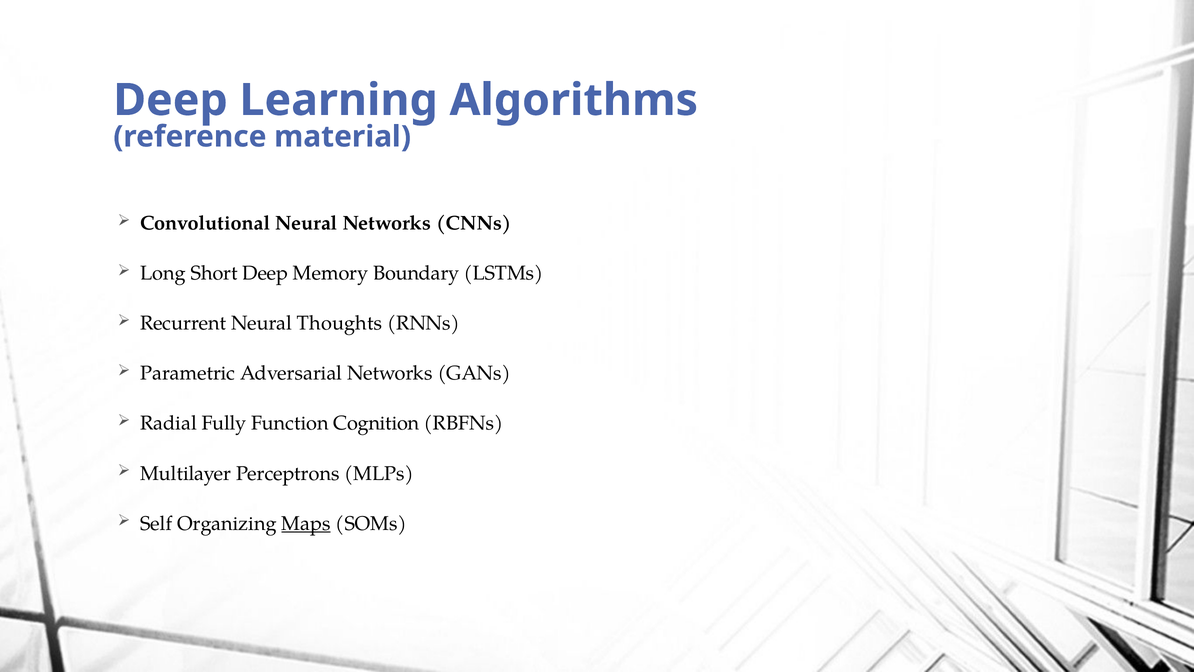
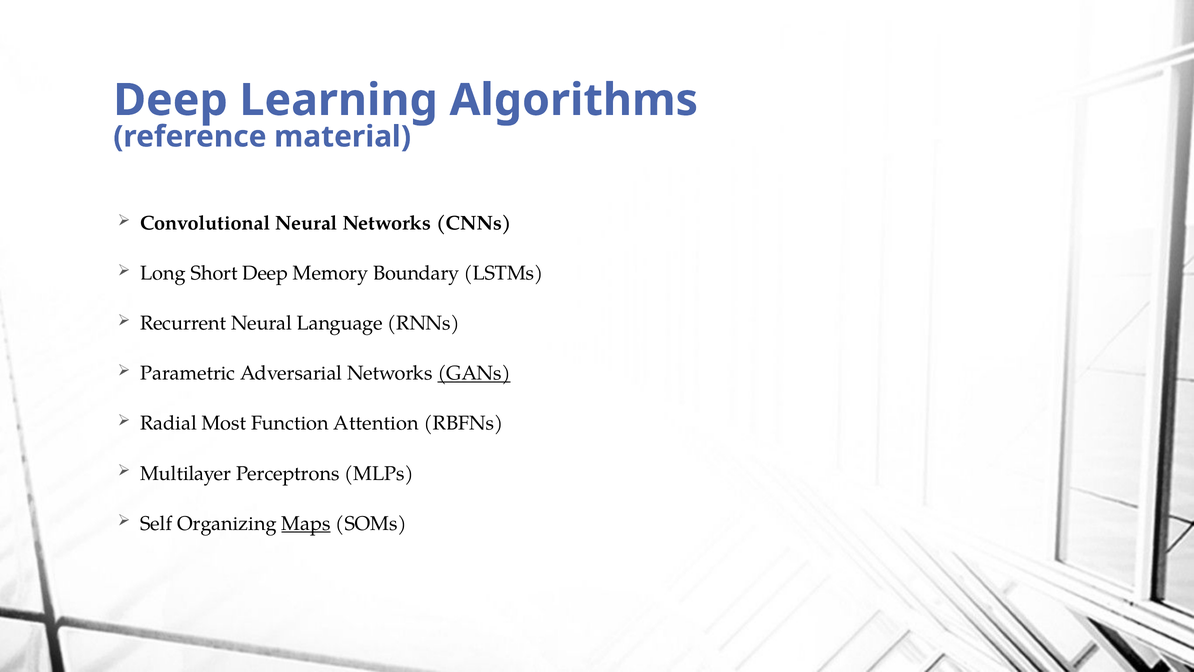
Thoughts: Thoughts -> Language (340, 323)
GANs underline: none -> present (474, 373)
Fully: Fully -> Most (224, 423)
Cognition: Cognition -> Attention (376, 423)
